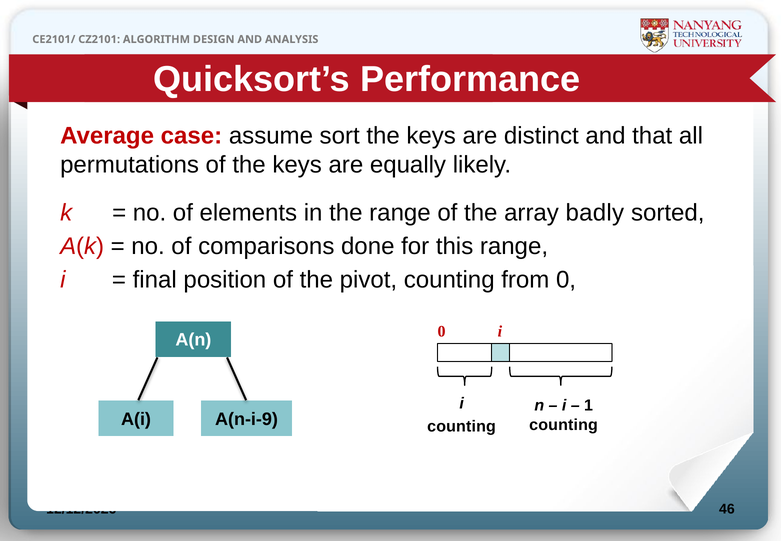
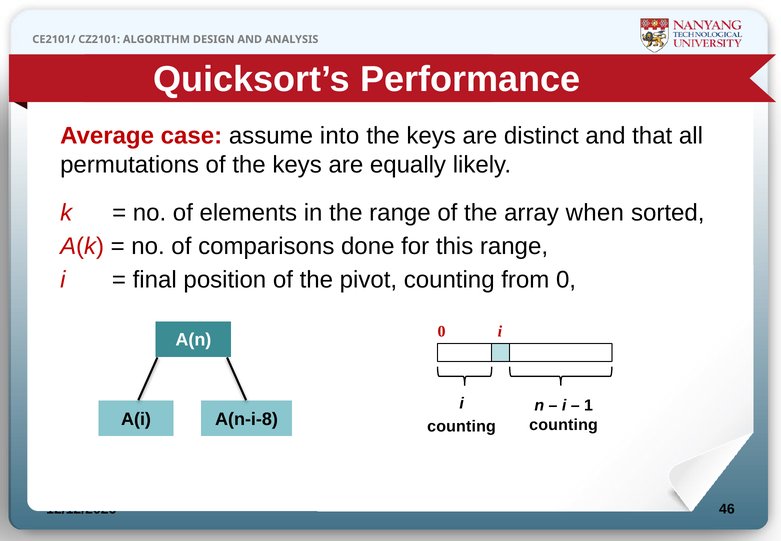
sort: sort -> into (340, 136)
badly: badly -> when (595, 213)
A(n-i-9: A(n-i-9 -> A(n-i-8 (247, 419)
